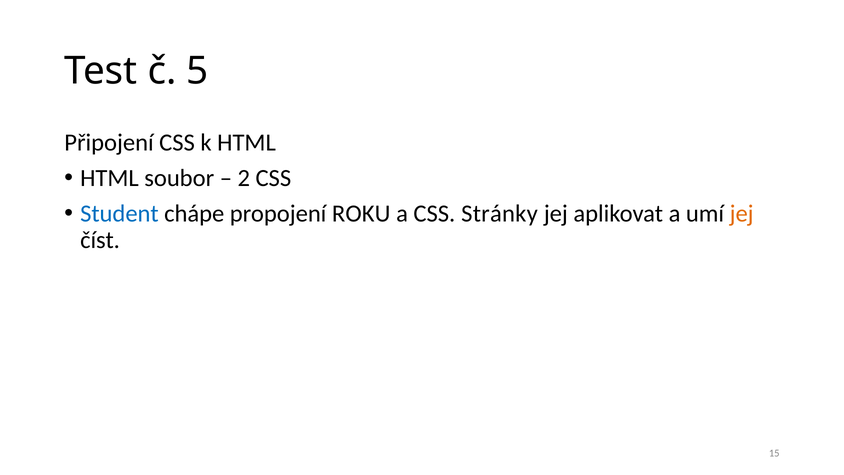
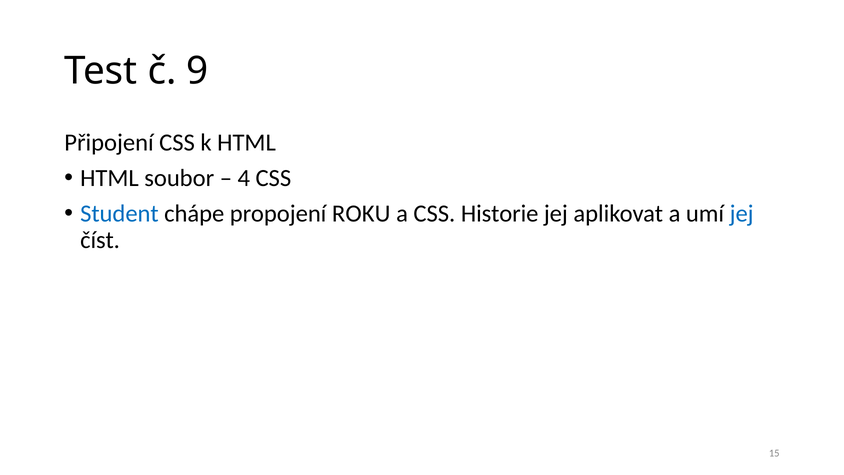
5: 5 -> 9 (197, 71)
2: 2 -> 4 (244, 178)
Stránky: Stránky -> Historie (500, 213)
jej colour: orange -> blue (742, 213)
